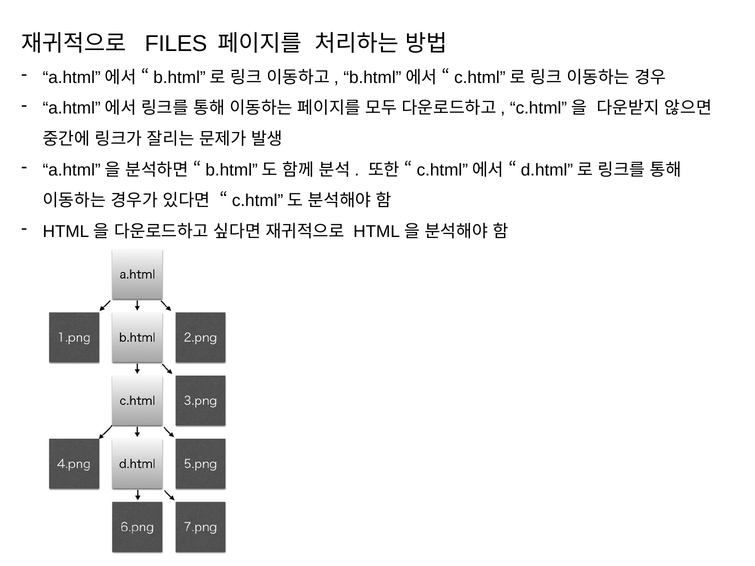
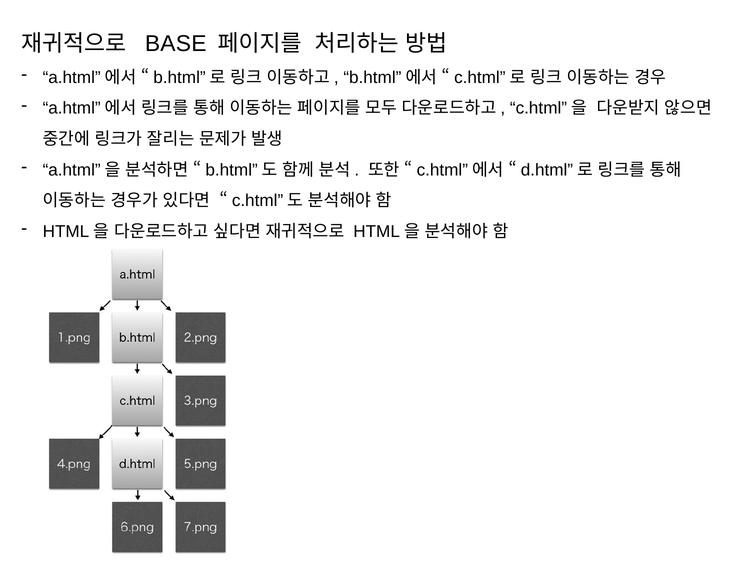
FILES: FILES -> BASE (176, 44)
